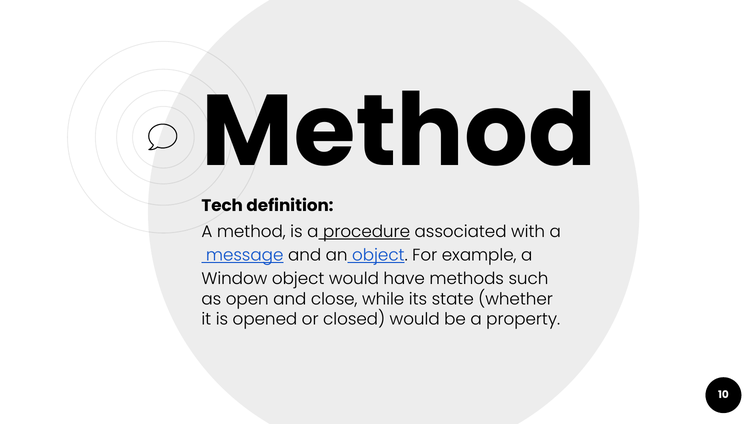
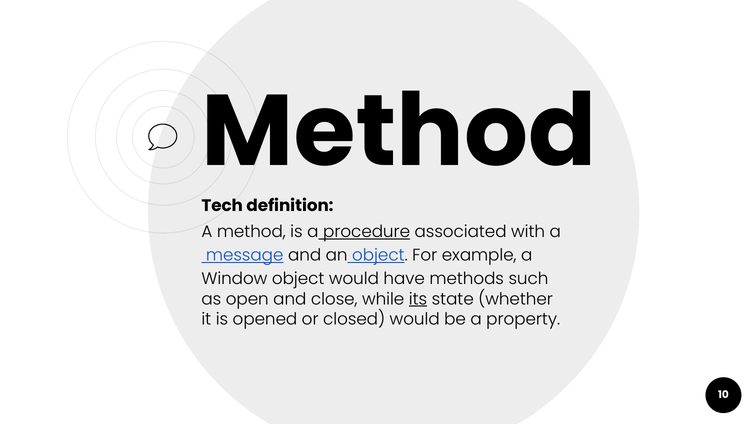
its underline: none -> present (418, 299)
